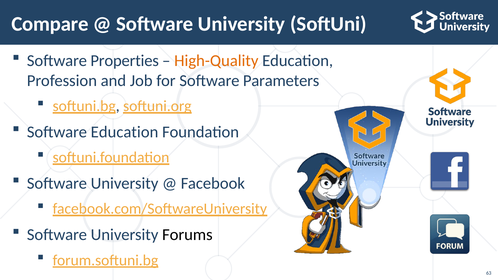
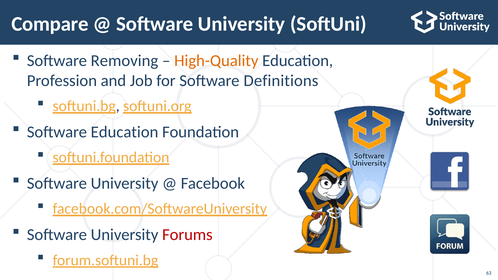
Properties: Properties -> Removing (125, 61)
Parameters: Parameters -> Definitions (281, 81)
Forums colour: black -> red (187, 235)
